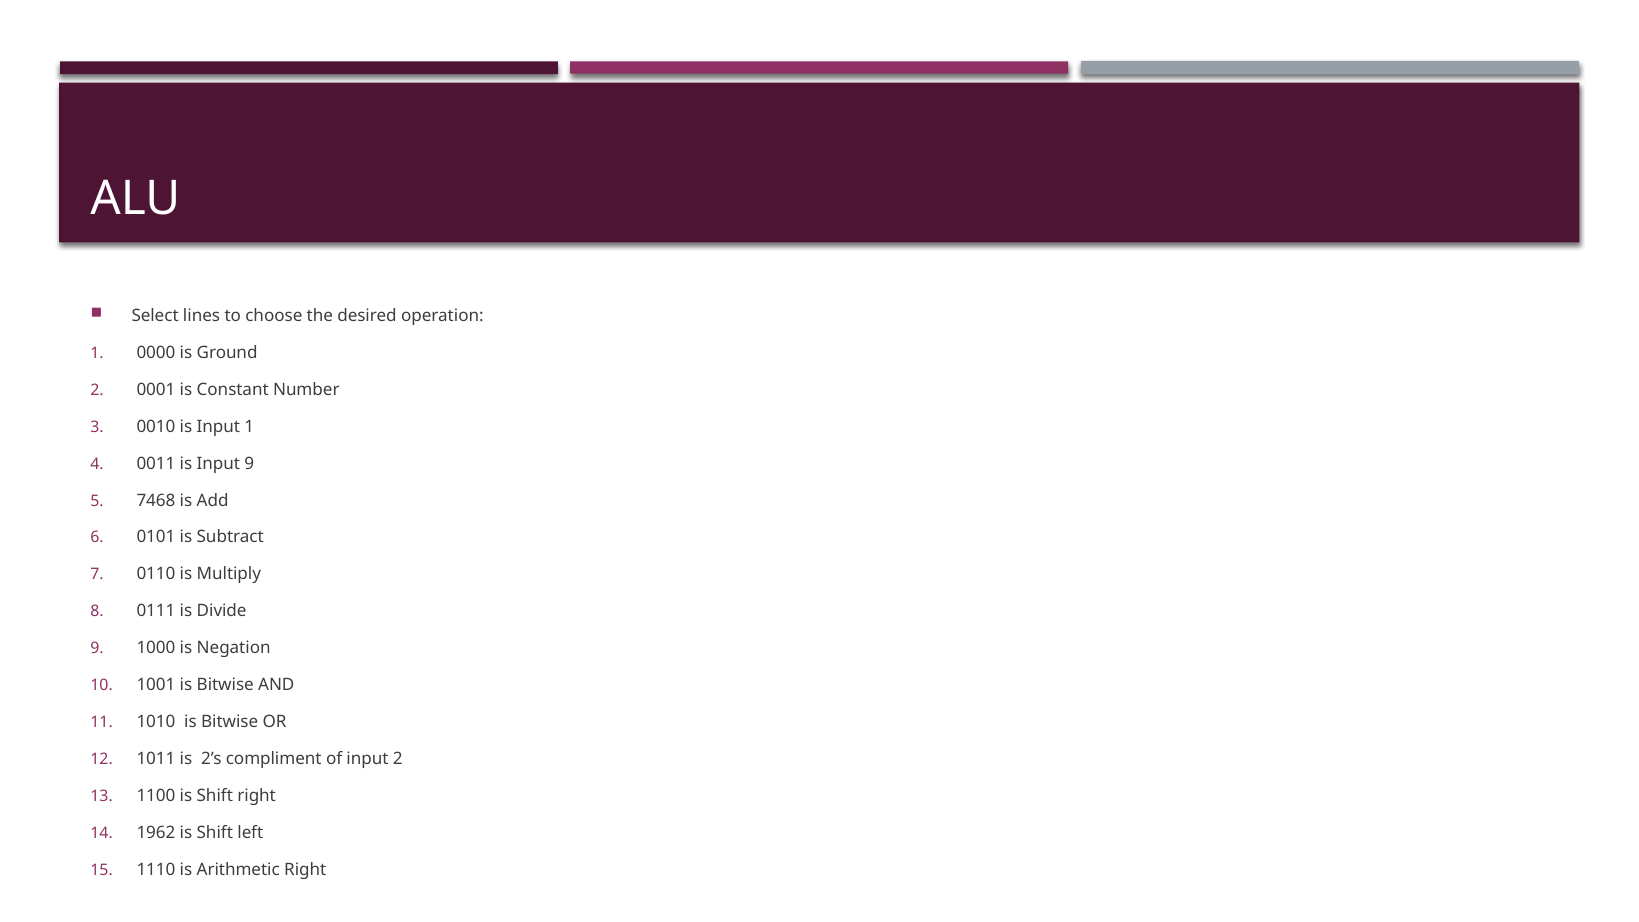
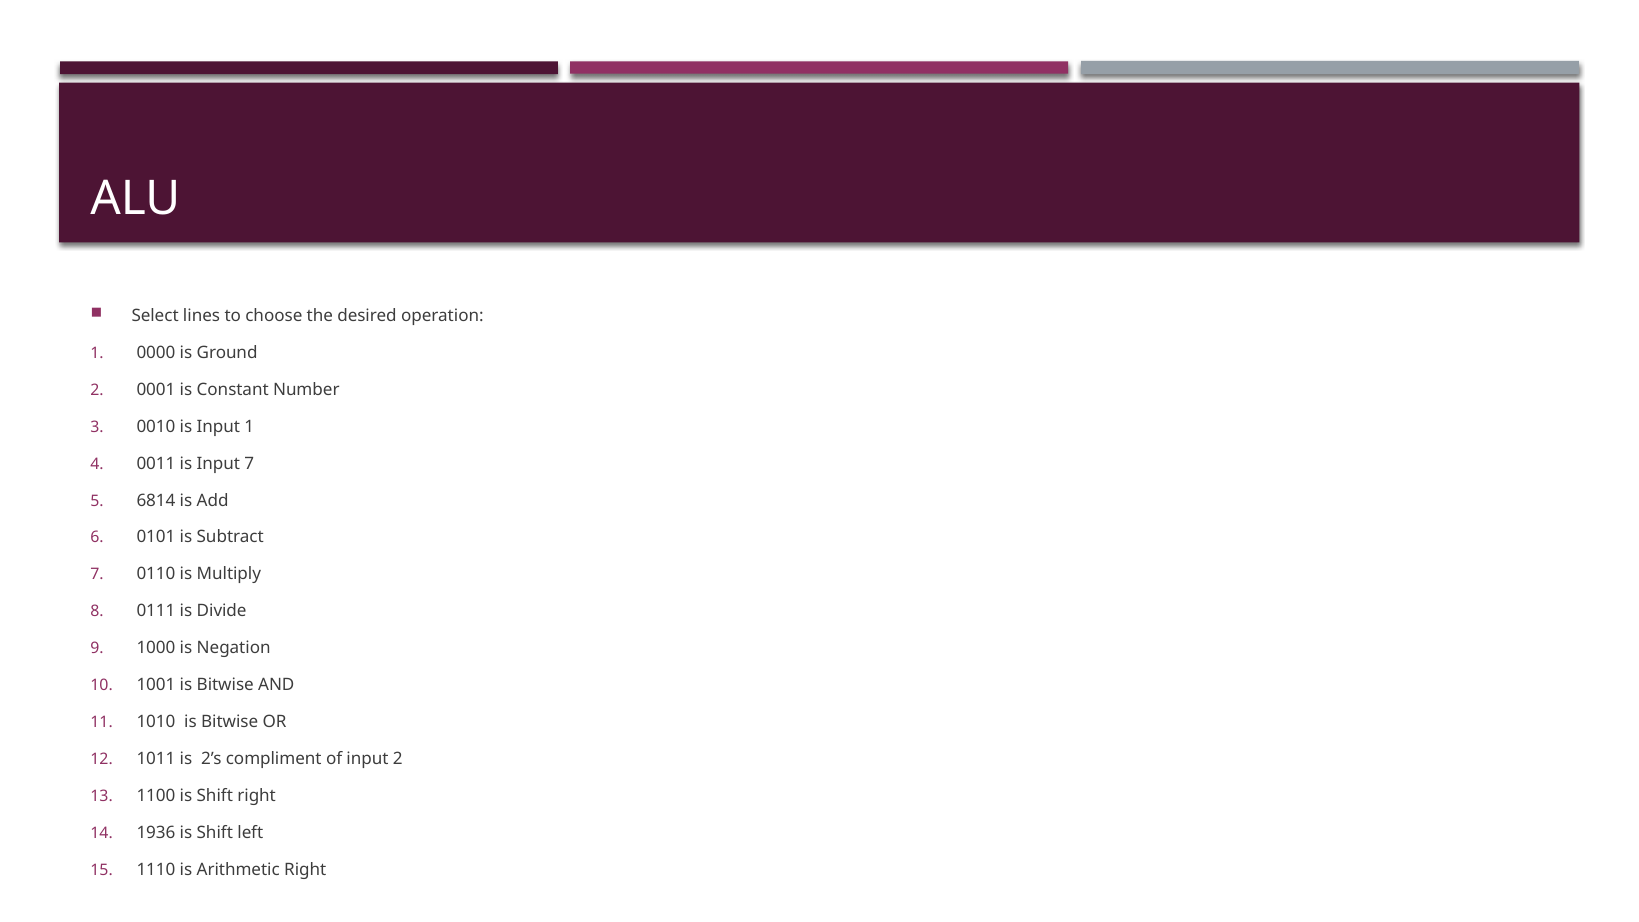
Input 9: 9 -> 7 (249, 463)
7468: 7468 -> 6814 (156, 500)
1962: 1962 -> 1936 (156, 833)
